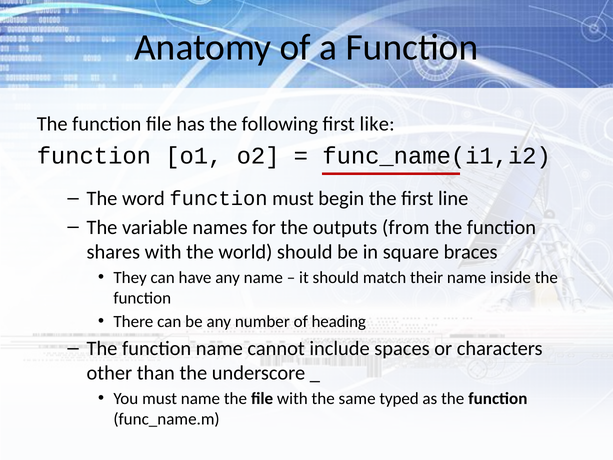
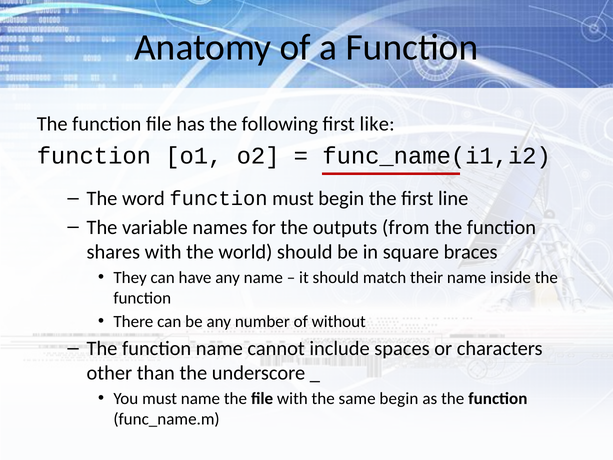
heading: heading -> without (339, 322)
same typed: typed -> begin (399, 399)
